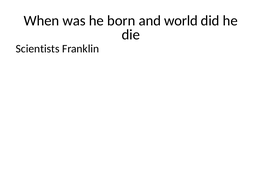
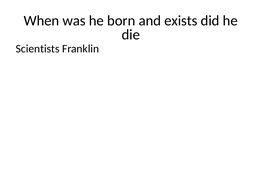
world: world -> exists (181, 21)
